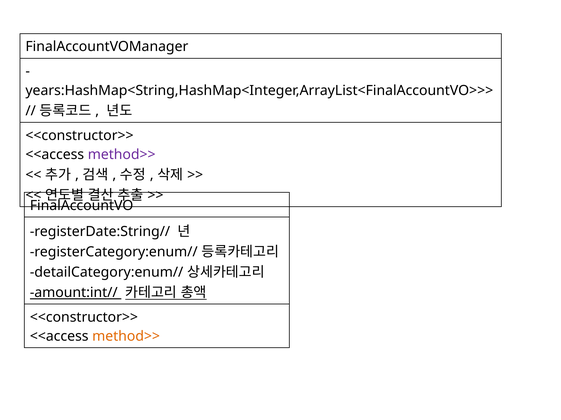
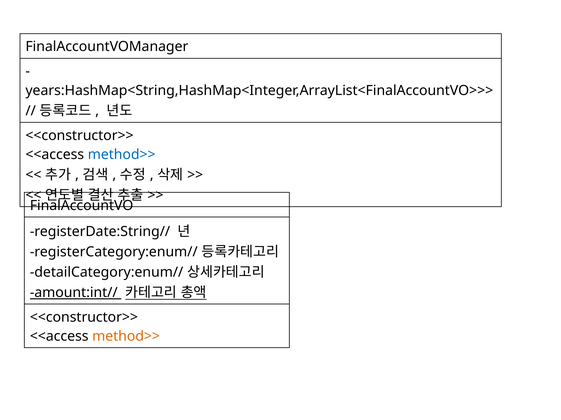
method>> colour: purple -> blue (122, 155)
